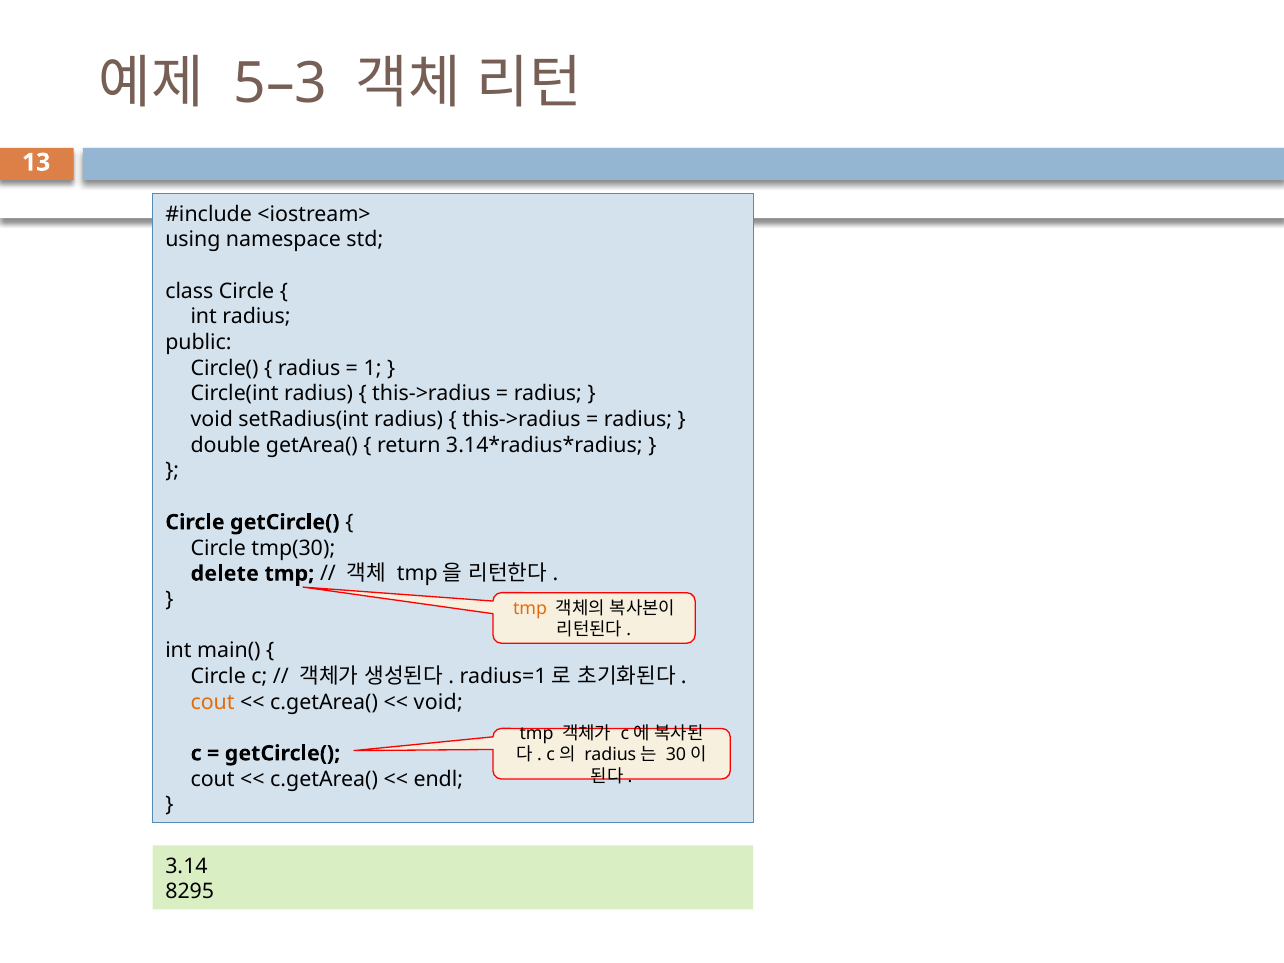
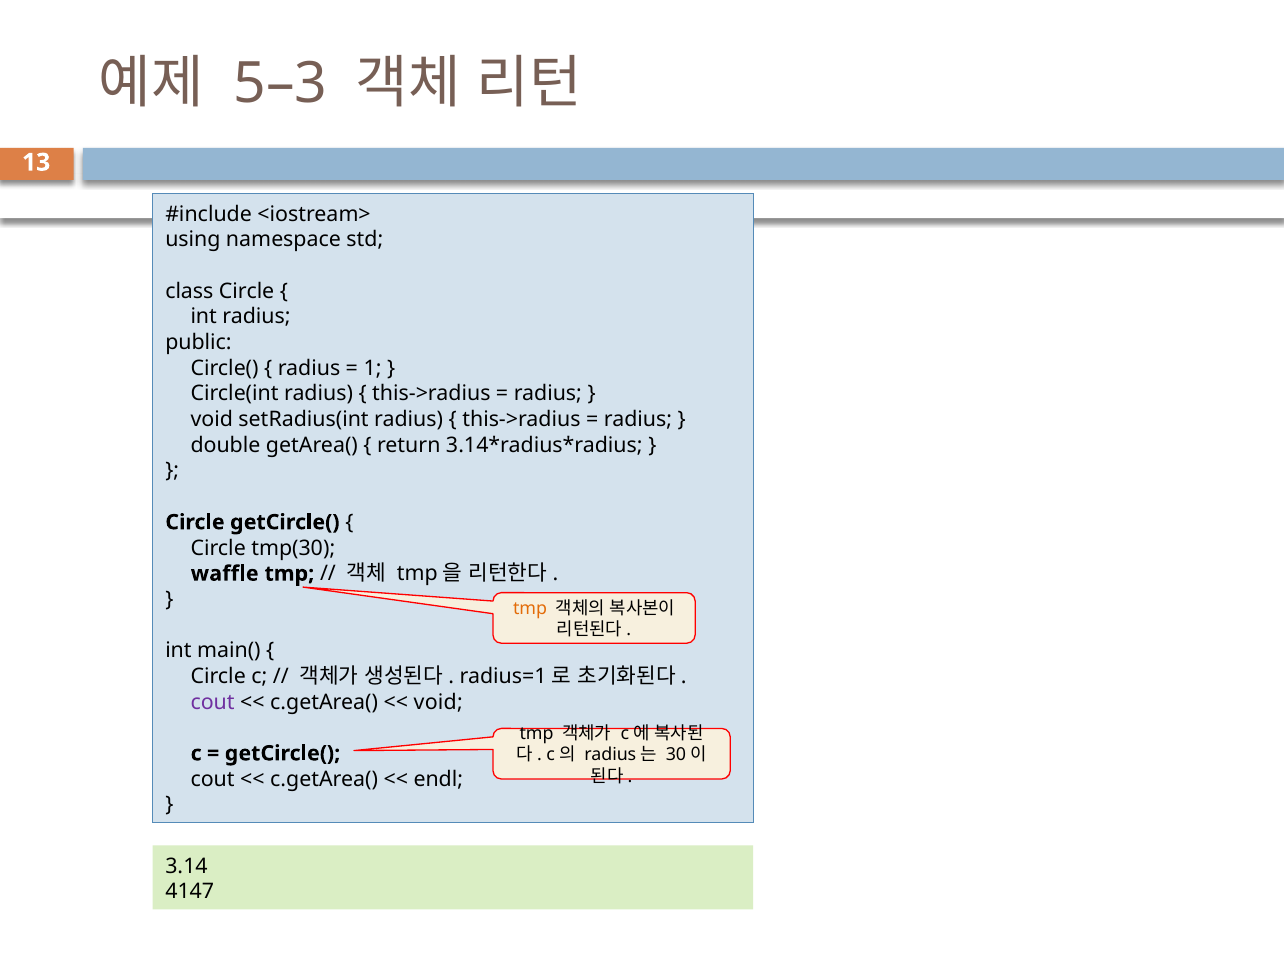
delete: delete -> waffle (225, 574)
cout colour: orange -> purple (213, 702)
8295: 8295 -> 4147 (190, 892)
